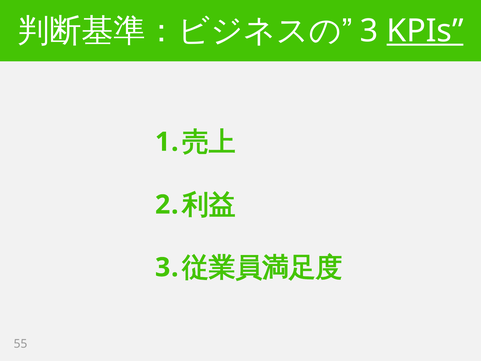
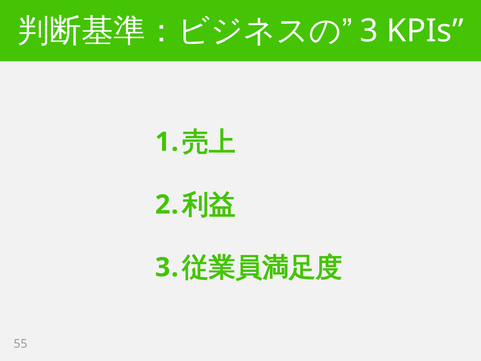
KPIs underline: present -> none (425, 31)
